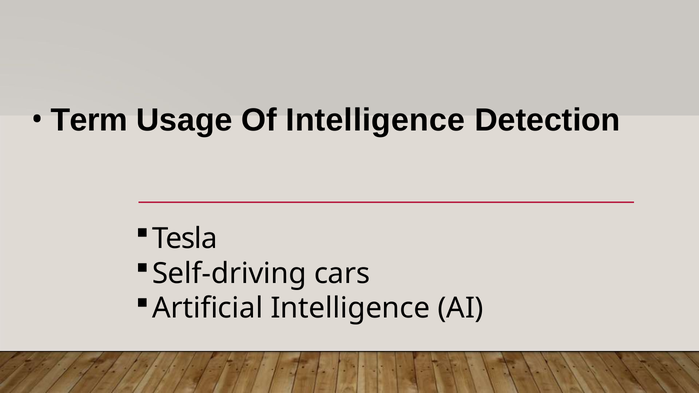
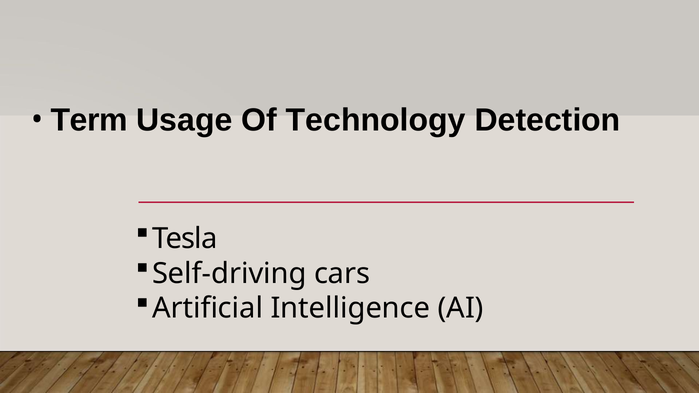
Of Intelligence: Intelligence -> Technology (376, 120)
